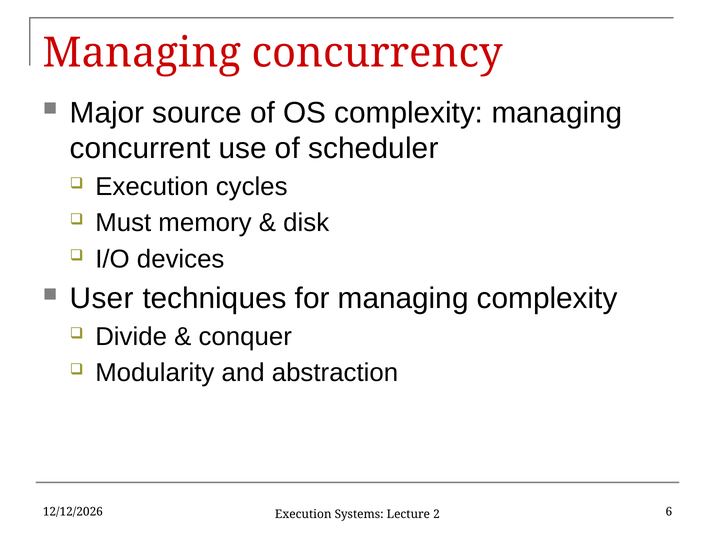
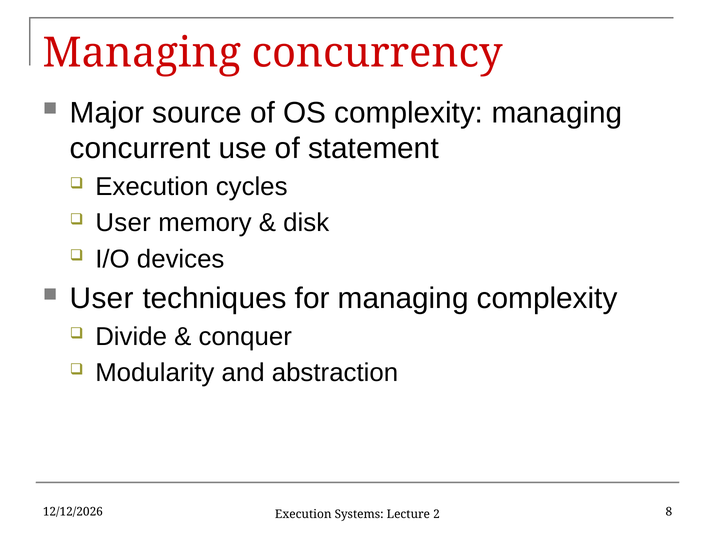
scheduler: scheduler -> statement (373, 149)
Must: Must -> User (123, 223)
6: 6 -> 8 (669, 512)
